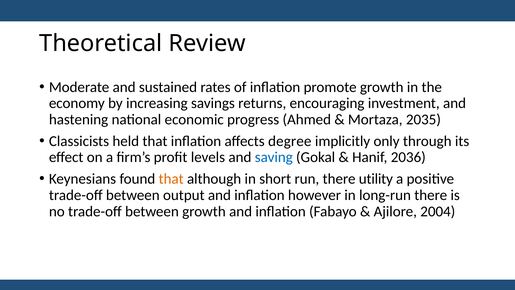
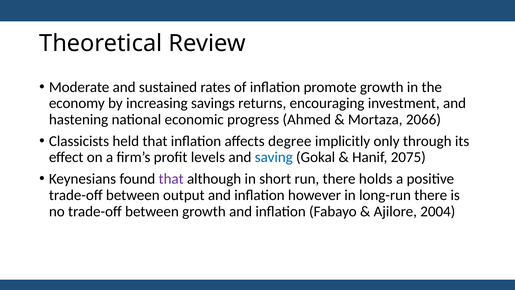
2035: 2035 -> 2066 (423, 119)
2036: 2036 -> 2075 (408, 157)
that colour: orange -> purple (171, 179)
utility: utility -> holds (376, 179)
